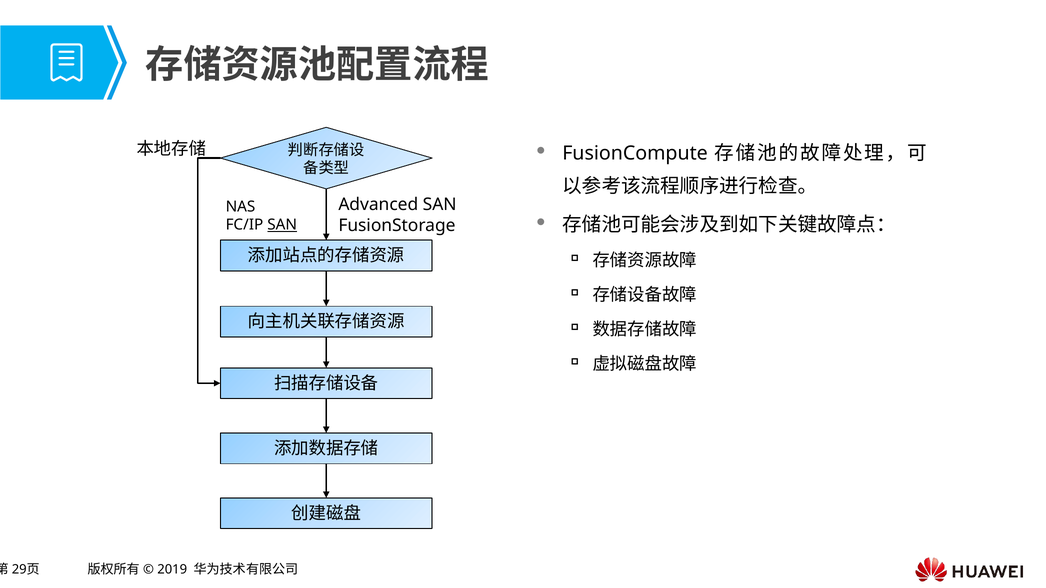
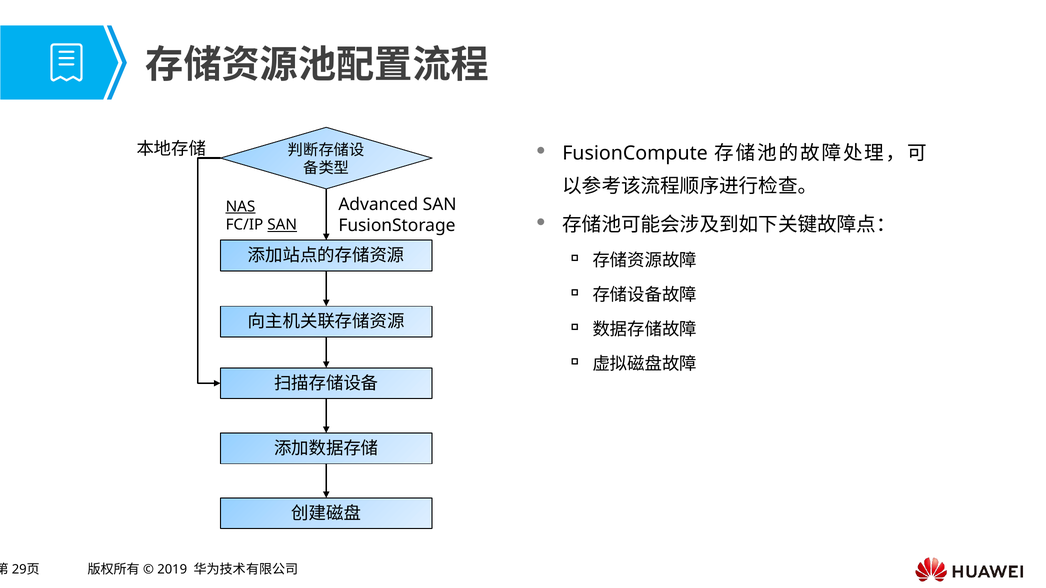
NAS underline: none -> present (240, 207)
